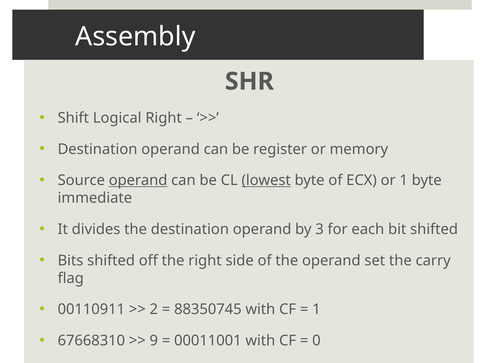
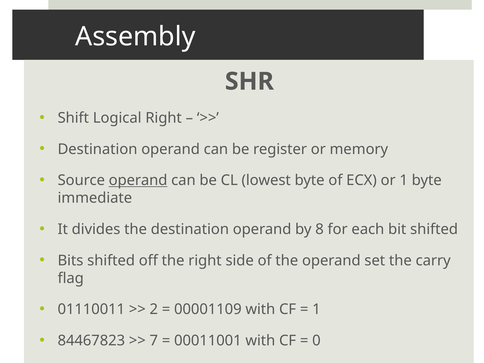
lowest underline: present -> none (266, 180)
3: 3 -> 8 (320, 229)
00110911: 00110911 -> 01110011 (91, 309)
88350745: 88350745 -> 00001109 (208, 309)
67668310: 67668310 -> 84467823 (91, 341)
9: 9 -> 7 (154, 341)
